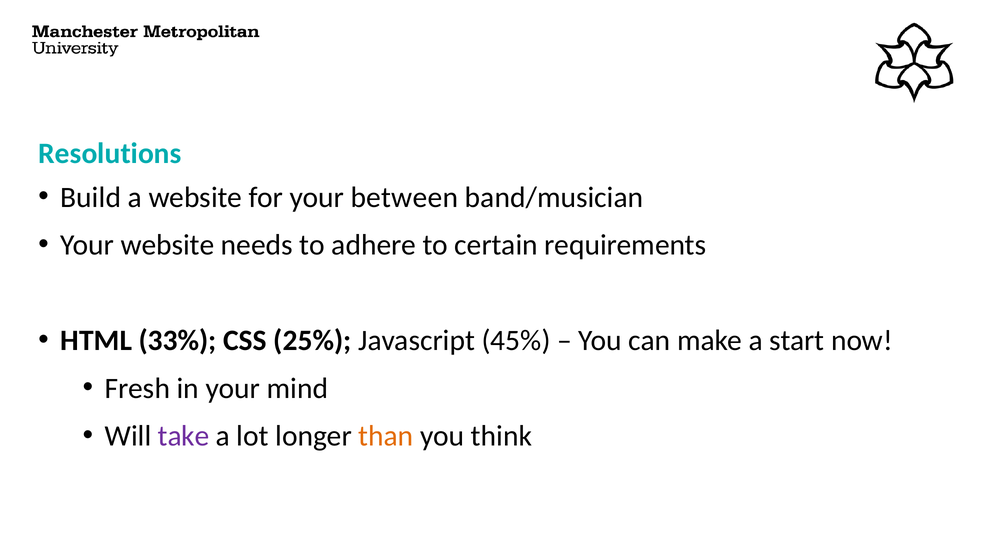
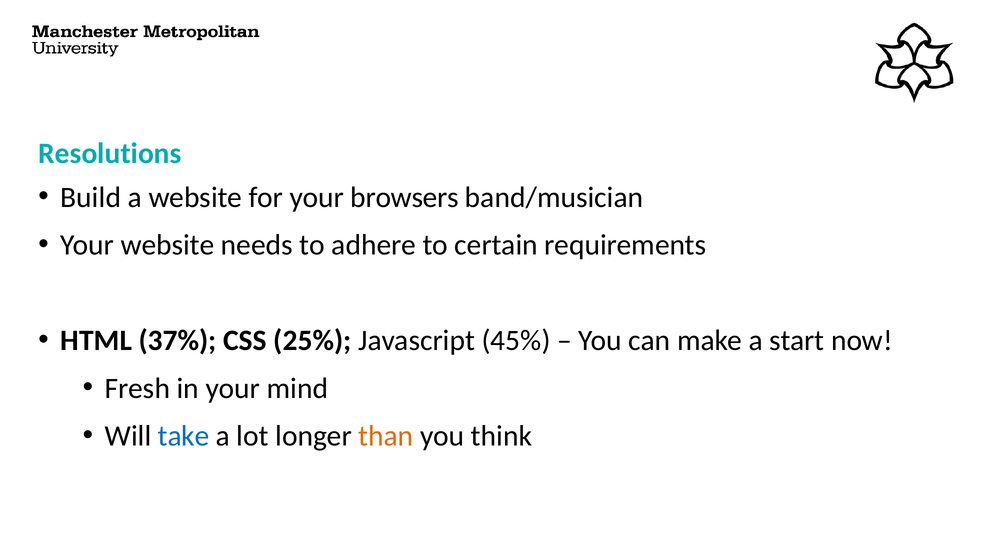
between: between -> browsers (405, 197)
33%: 33% -> 37% (178, 341)
take colour: purple -> blue (184, 436)
